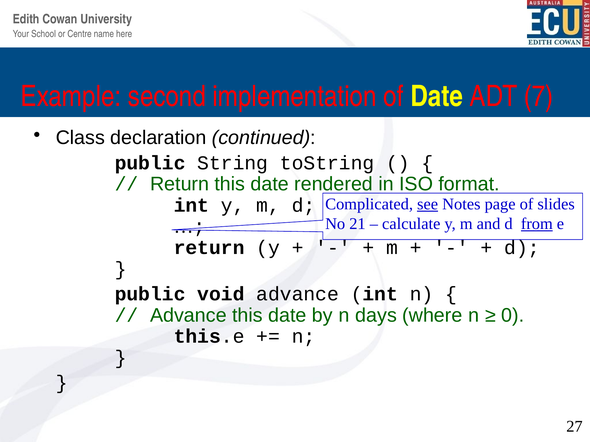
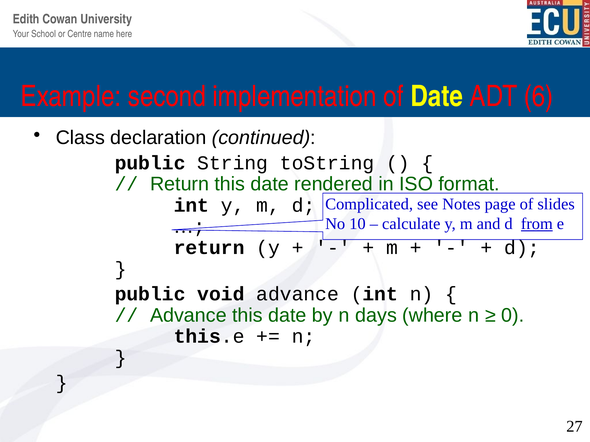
7: 7 -> 6 (539, 96)
see underline: present -> none (428, 204)
21: 21 -> 10 (357, 224)
